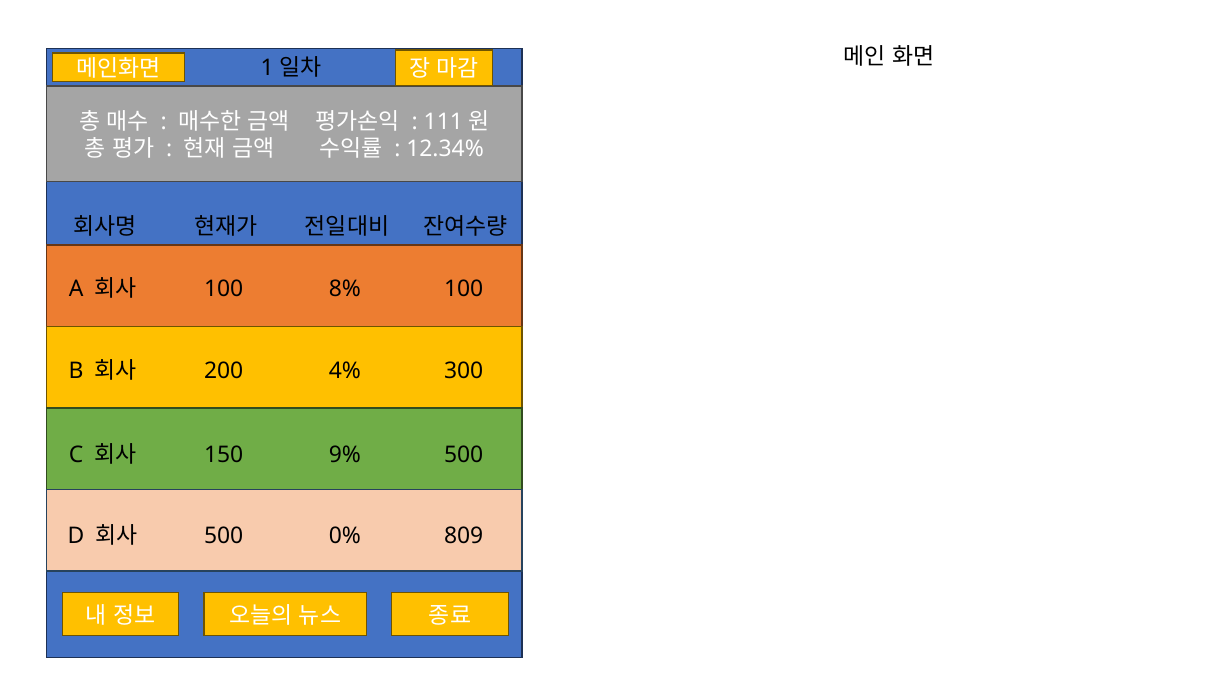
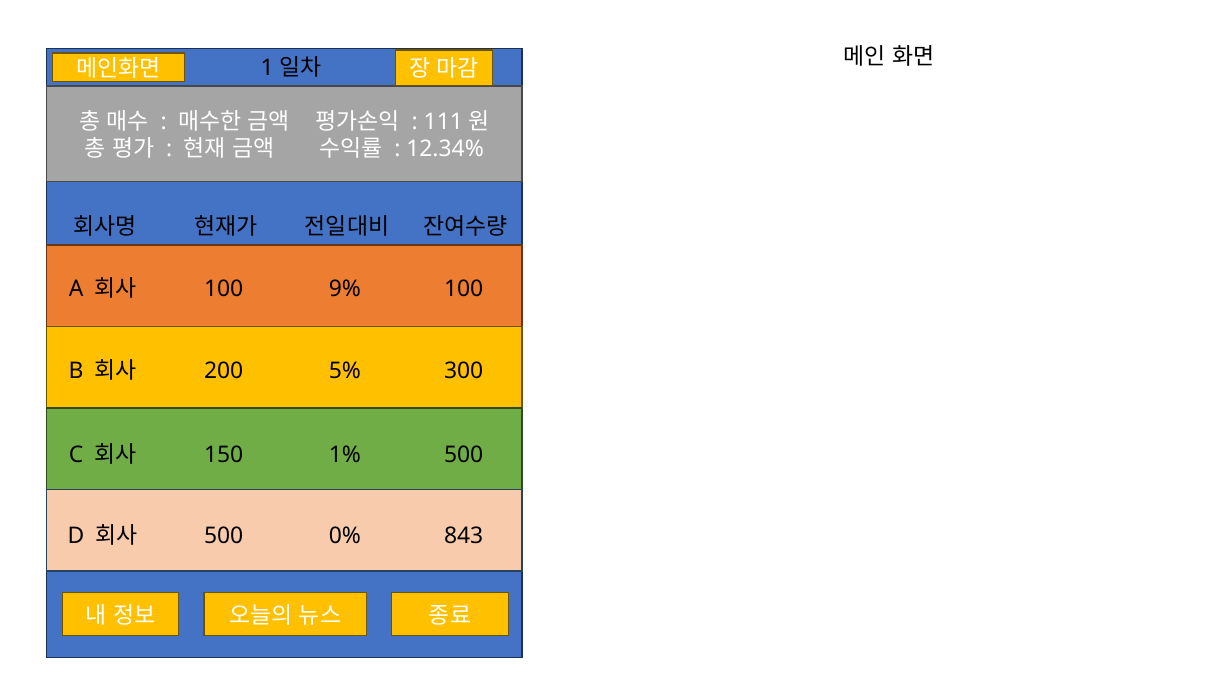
8%: 8% -> 9% (345, 289)
4%: 4% -> 5% (345, 371)
9%: 9% -> 1% (345, 455)
809: 809 -> 843 (464, 536)
